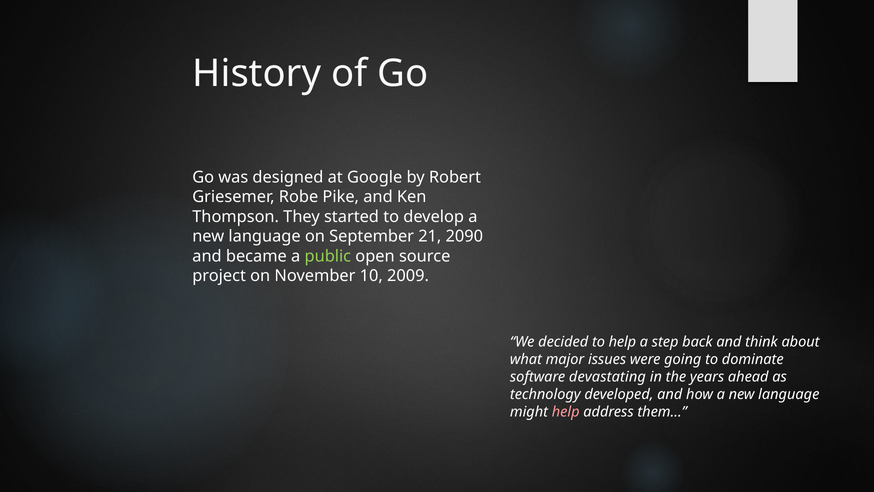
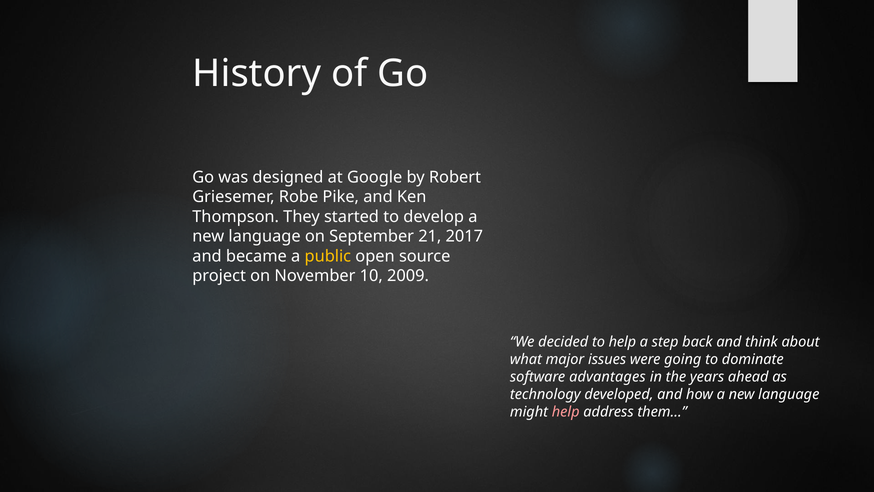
2090: 2090 -> 2017 (464, 236)
public colour: light green -> yellow (328, 256)
devastating: devastating -> advantages (607, 376)
